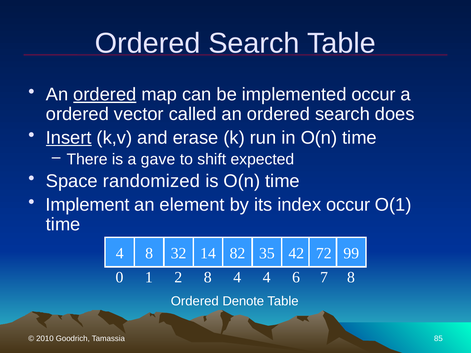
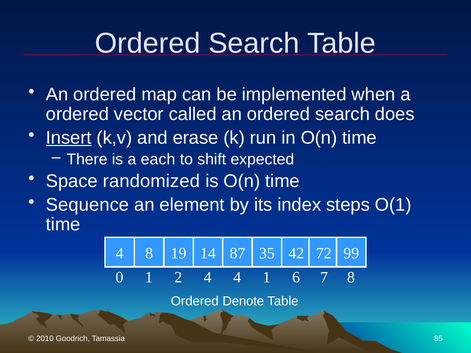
ordered underline: present -> none (105, 95)
implemented occur: occur -> when (374, 95)
gave: gave -> each (158, 159)
Implement: Implement -> Sequence (88, 205)
index occur: occur -> steps (348, 205)
32: 32 -> 19 (179, 253)
82: 82 -> 87 (237, 253)
2 8: 8 -> 4 (208, 278)
4 4: 4 -> 1 (267, 278)
